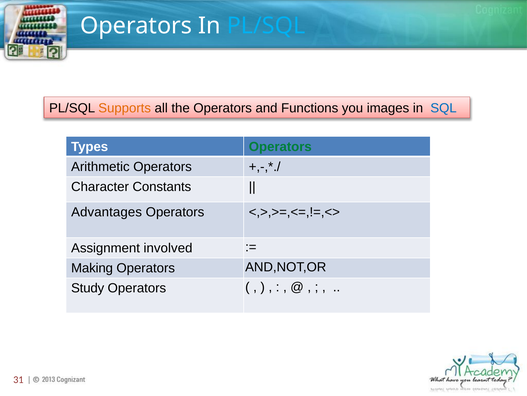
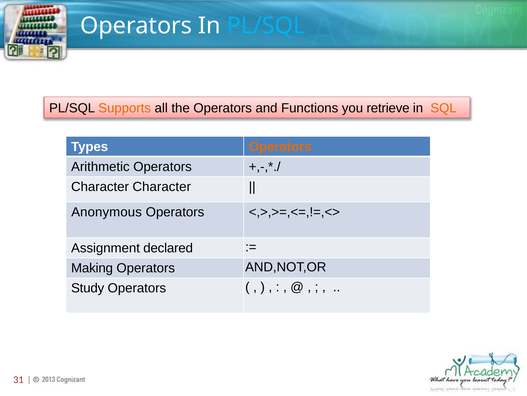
images: images -> retrieve (388, 108)
SQL colour: blue -> orange (444, 108)
Operators colour: green -> orange (280, 146)
Character Constants: Constants -> Character (162, 186)
Advantages: Advantages -> Anonymous (107, 212)
involved: involved -> declared (168, 248)
